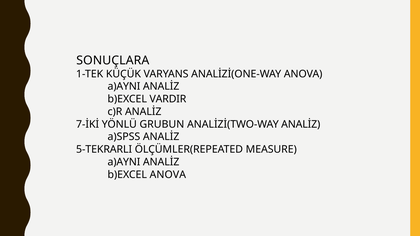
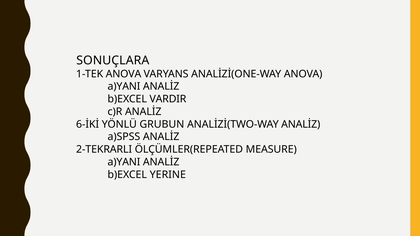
1-TEK KÜÇÜK: KÜÇÜK -> ANOVA (123, 74)
a)AYNI: a)AYNI -> a)YANI (124, 87)
7-İKİ: 7-İKİ -> 6-İKİ (88, 124)
5-TEKRARLI: 5-TEKRARLI -> 2-TEKRARLI (104, 150)
a)AYNI: a)AYNI -> a)YANI (124, 162)
b)EXCEL ANOVA: ANOVA -> YERINE (168, 175)
